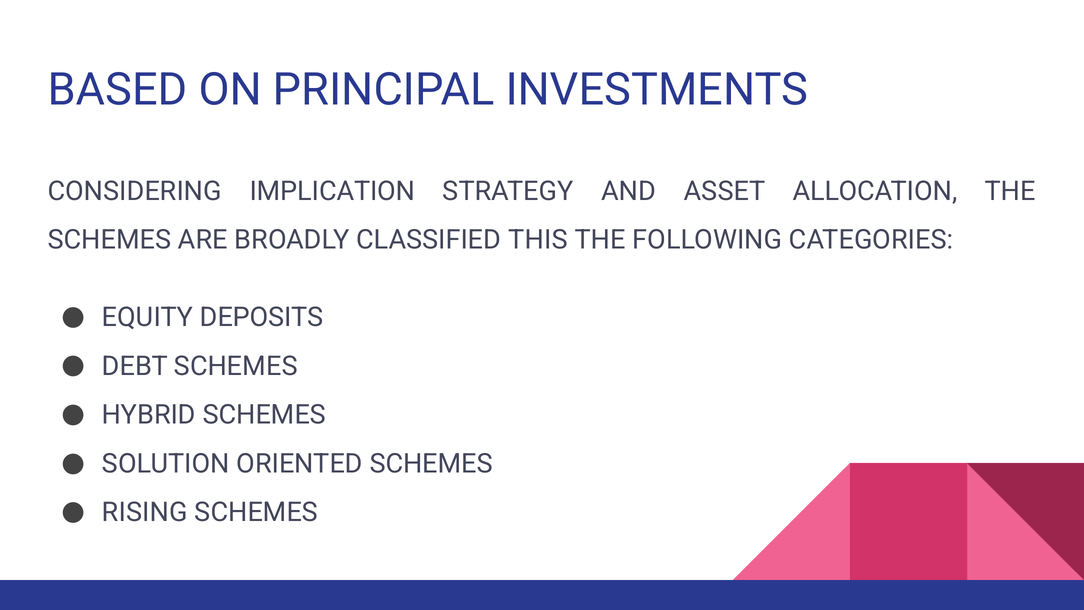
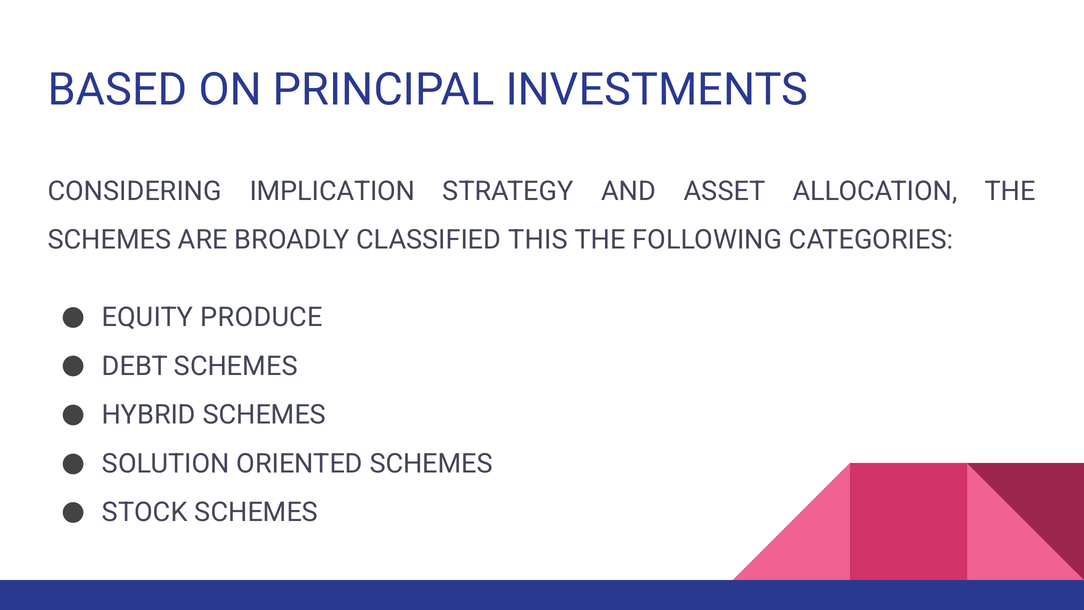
DEPOSITS: DEPOSITS -> PRODUCE (262, 317)
RISING: RISING -> STOCK (145, 512)
